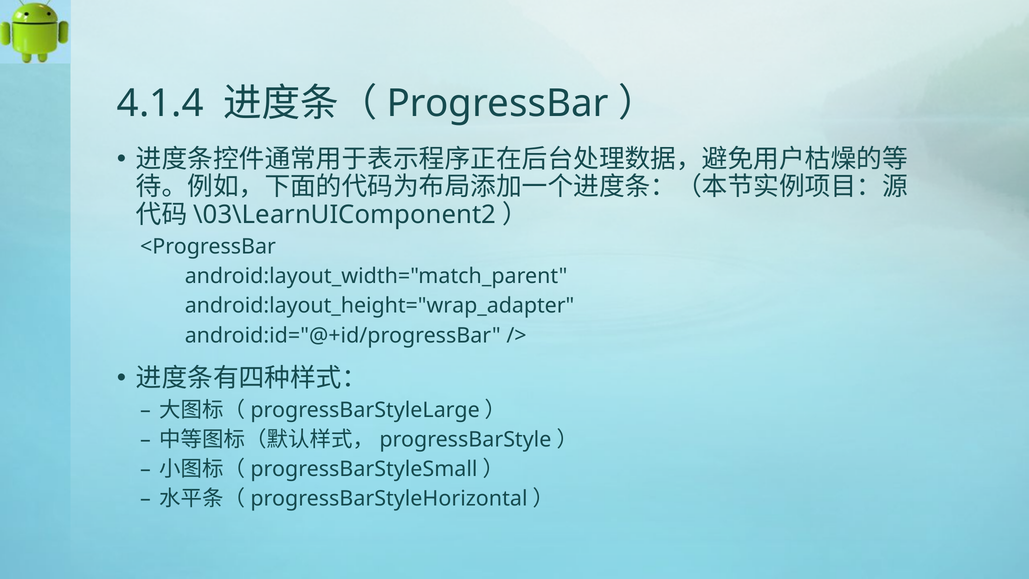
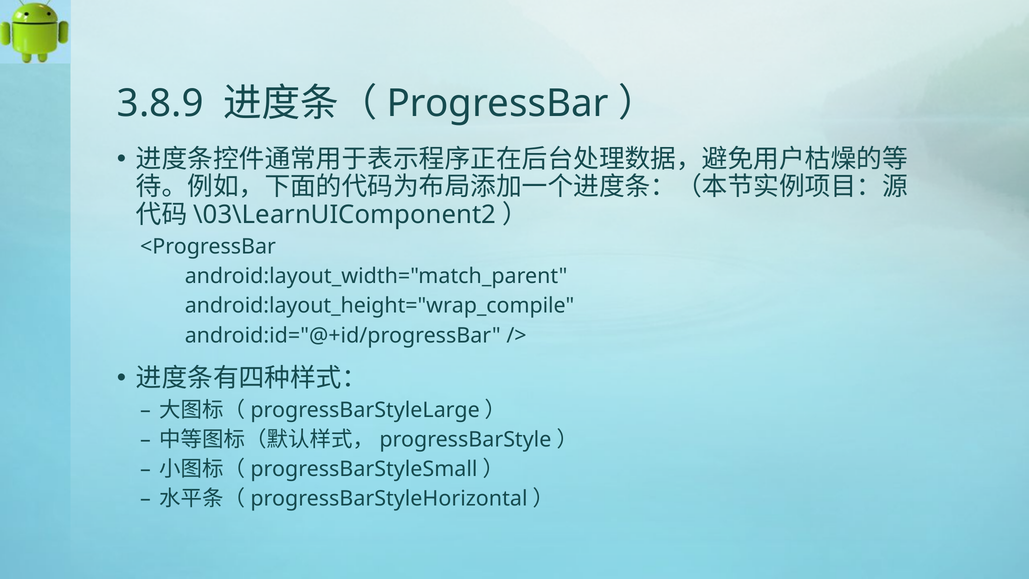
4.1.4: 4.1.4 -> 3.8.9 (160, 104)
android:layout_height="wrap_adapter: android:layout_height="wrap_adapter -> android:layout_height="wrap_compile (380, 306)
